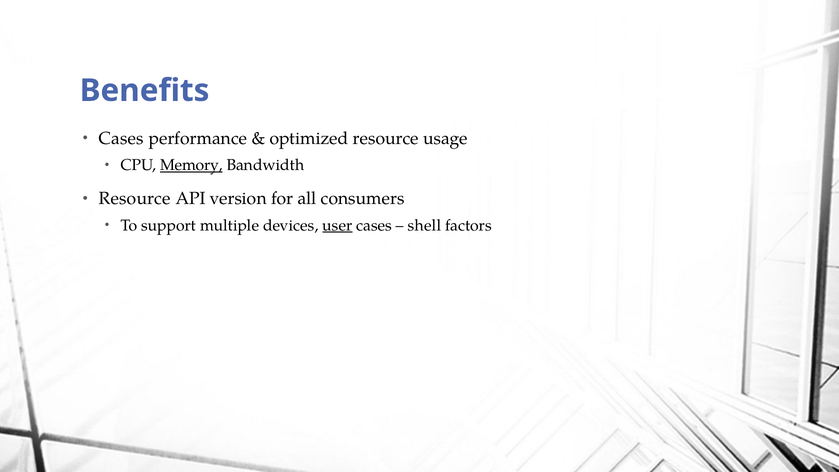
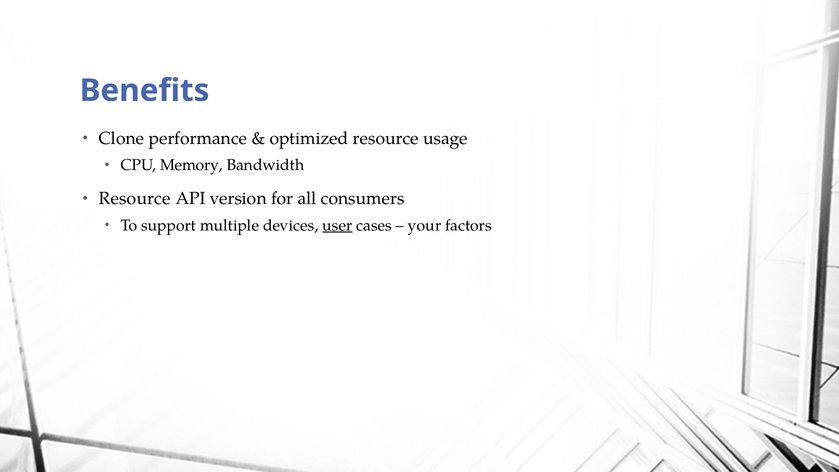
Cases: Cases -> Clone (121, 138)
Memory underline: present -> none (191, 165)
shell: shell -> your (425, 225)
